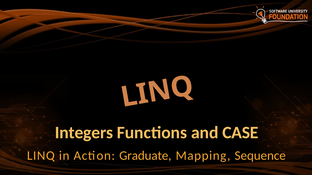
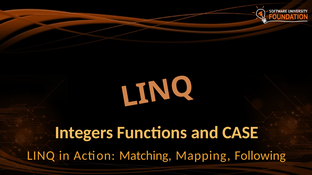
Graduate: Graduate -> Matching (145, 156)
Sequence: Sequence -> Following (260, 156)
